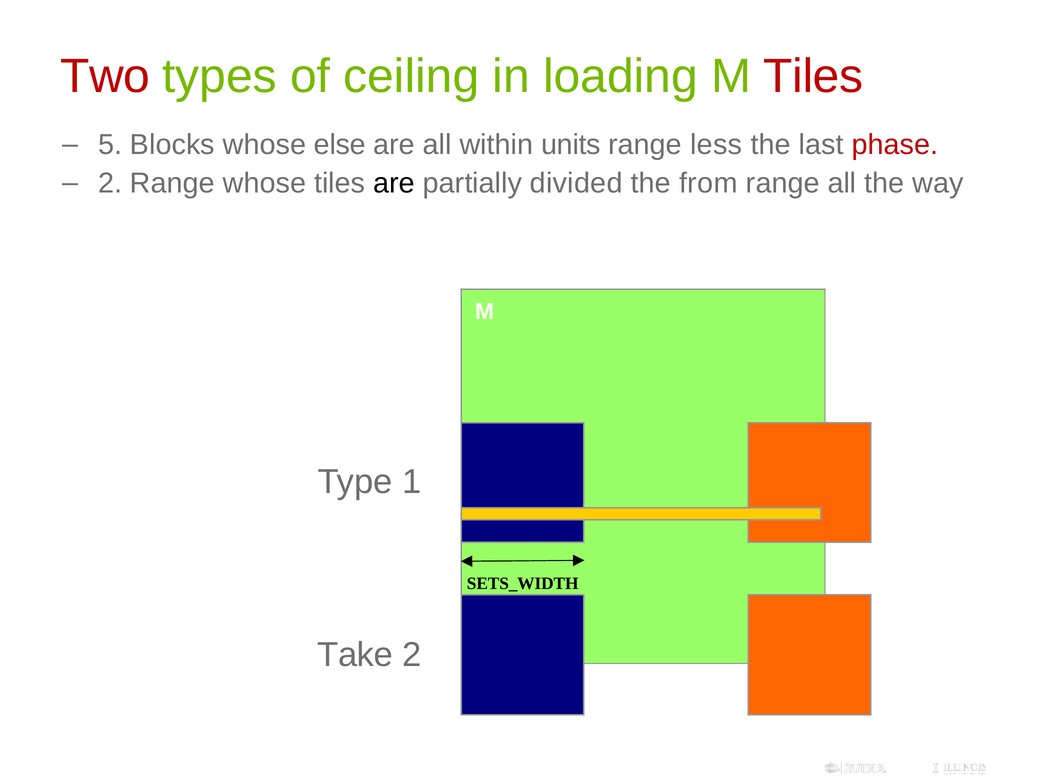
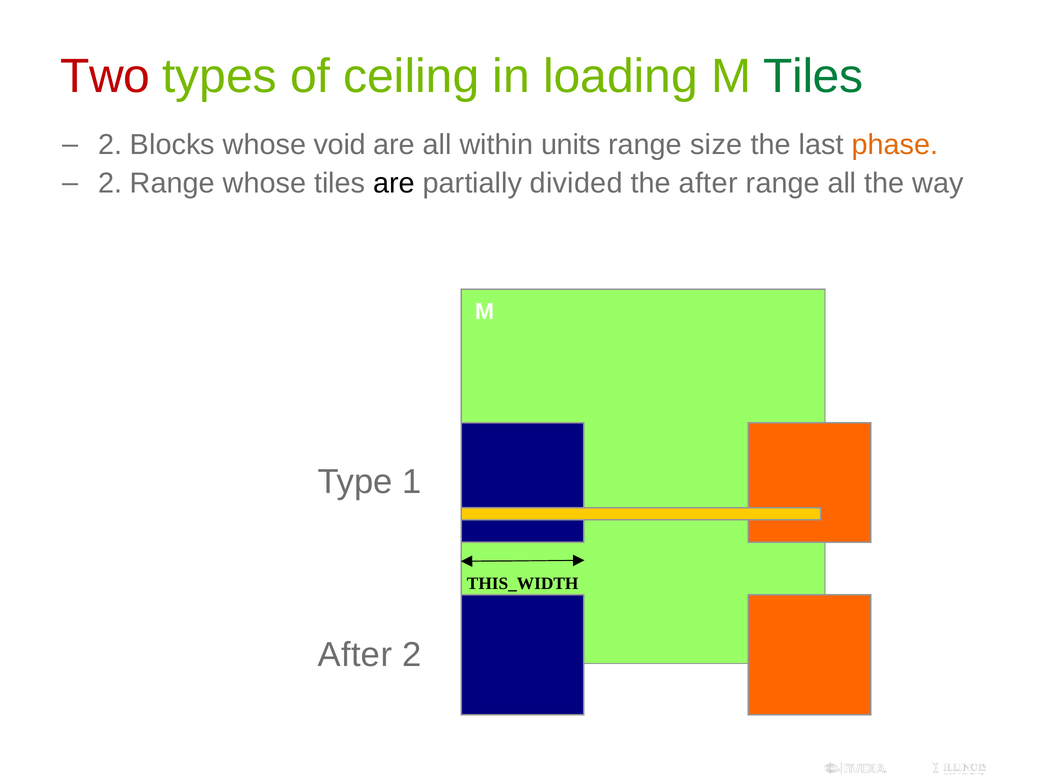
Tiles colour: red -> green (813, 76)
5: 5 -> 2 (110, 145)
else: else -> void (340, 145)
less: less -> size (716, 145)
phase colour: red -> orange (895, 145)
the from: from -> after (708, 183)
SETS_WIDTH: SETS_WIDTH -> THIS_WIDTH (523, 583)
Take: Take -> After (355, 654)
